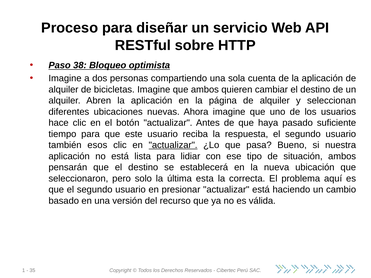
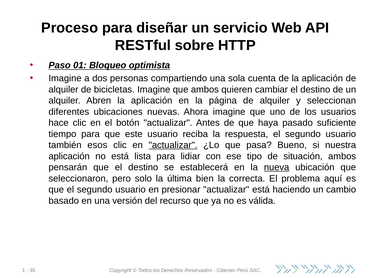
38: 38 -> 01 (80, 65)
nueva underline: none -> present (277, 167)
esta: esta -> bien (205, 179)
